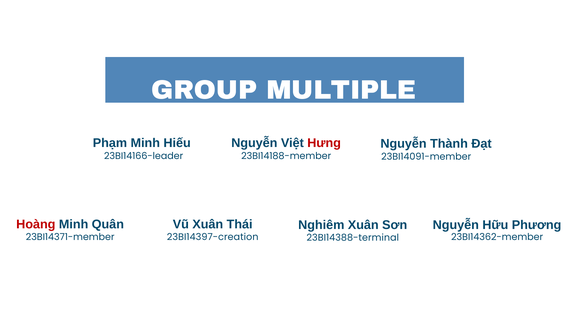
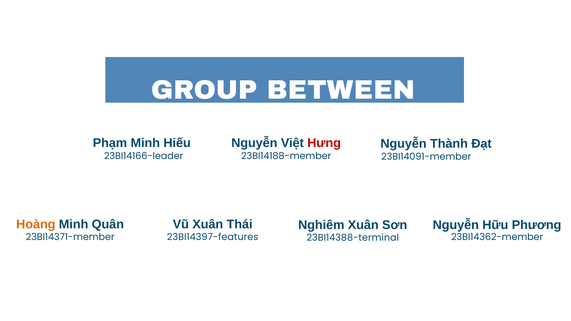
MULTIPLE: MULTIPLE -> BETWEEN (341, 90)
Hoàng colour: red -> orange (36, 224)
23BI14397-creation: 23BI14397-creation -> 23BI14397-features (213, 237)
